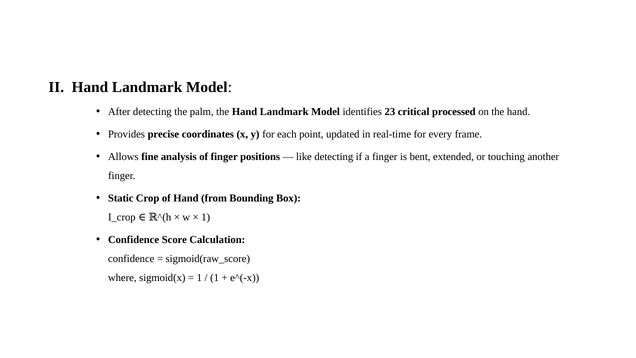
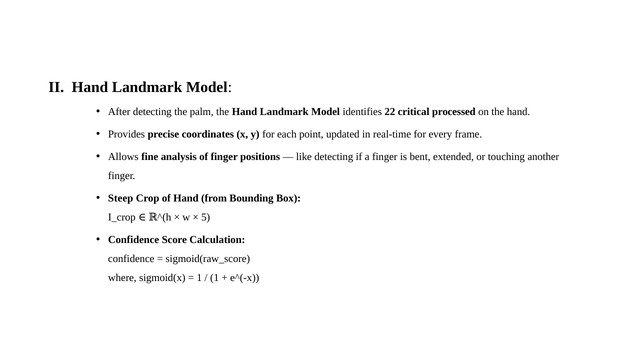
23: 23 -> 22 (390, 112)
Static: Static -> Steep (121, 198)
1: 1 -> 5 (206, 217)
